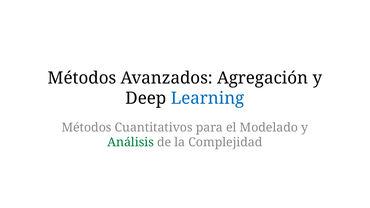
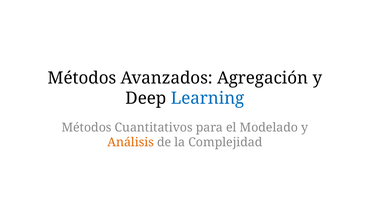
Análisis colour: green -> orange (131, 142)
